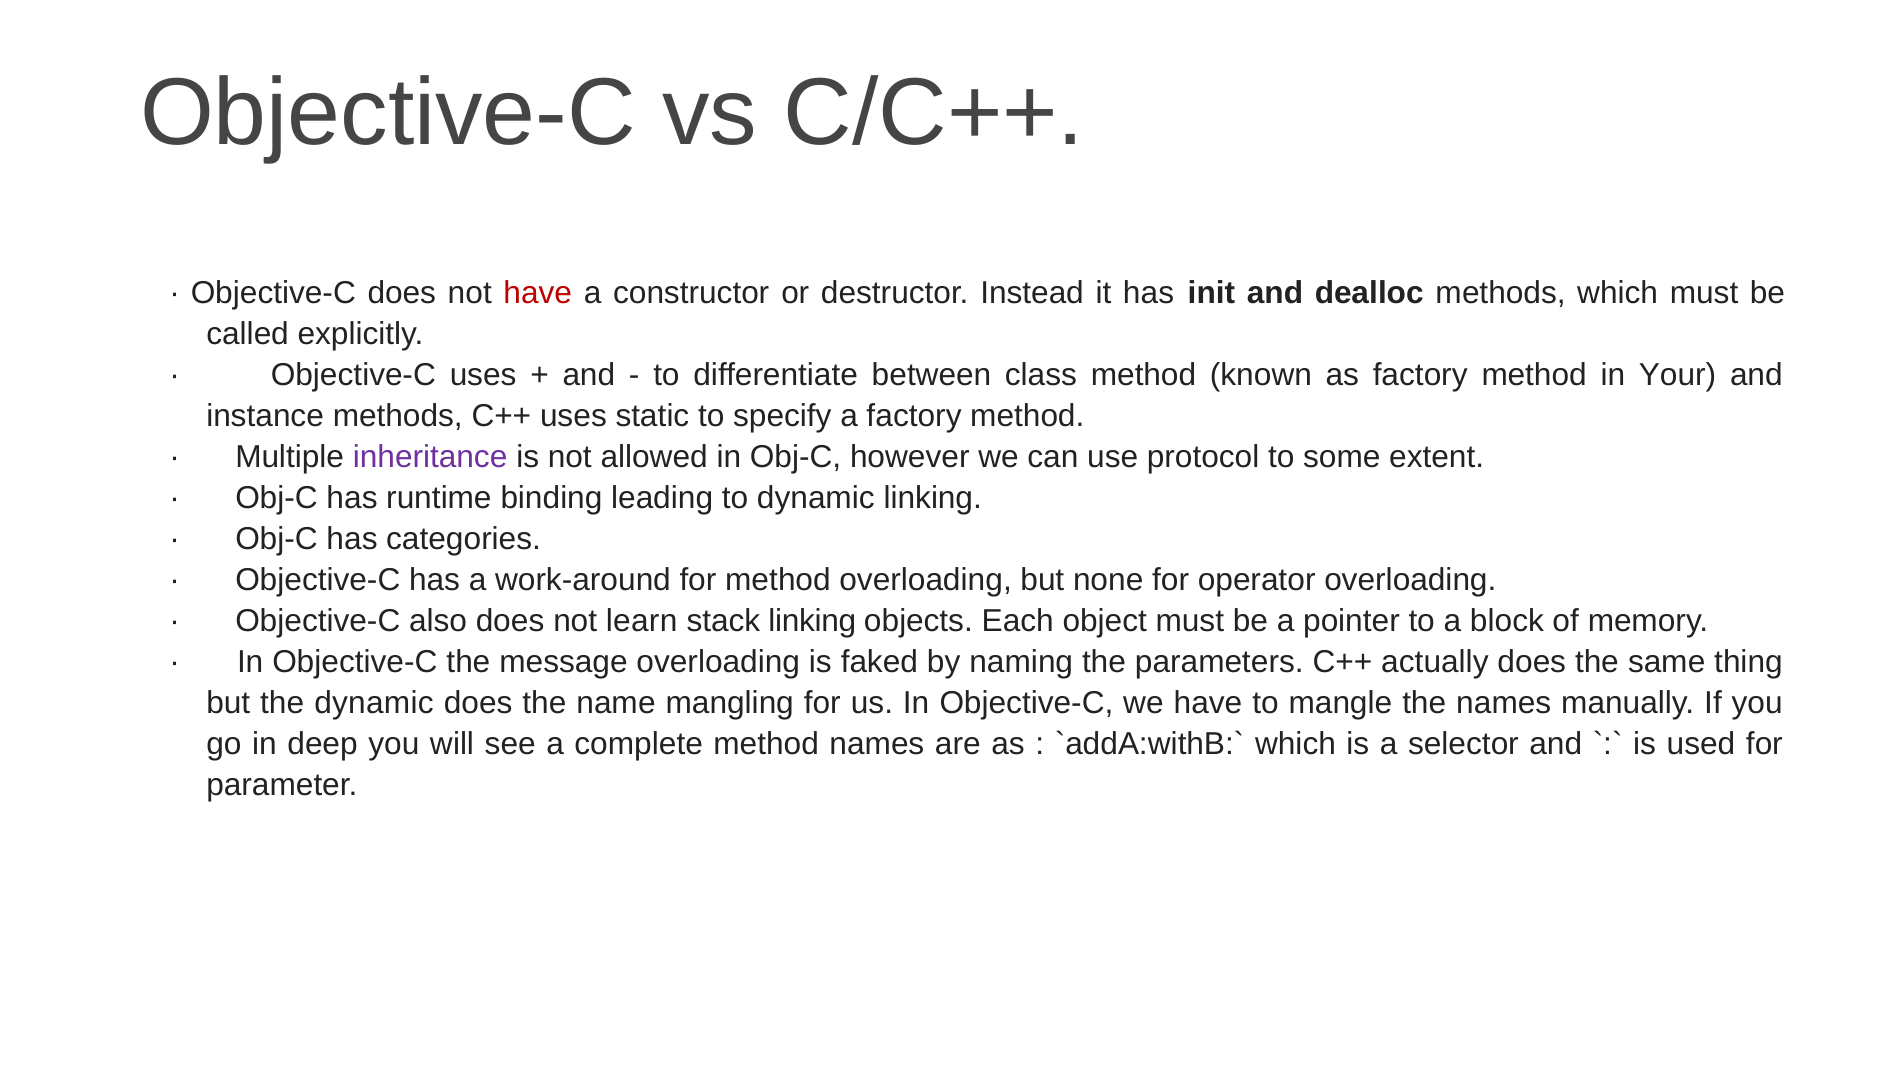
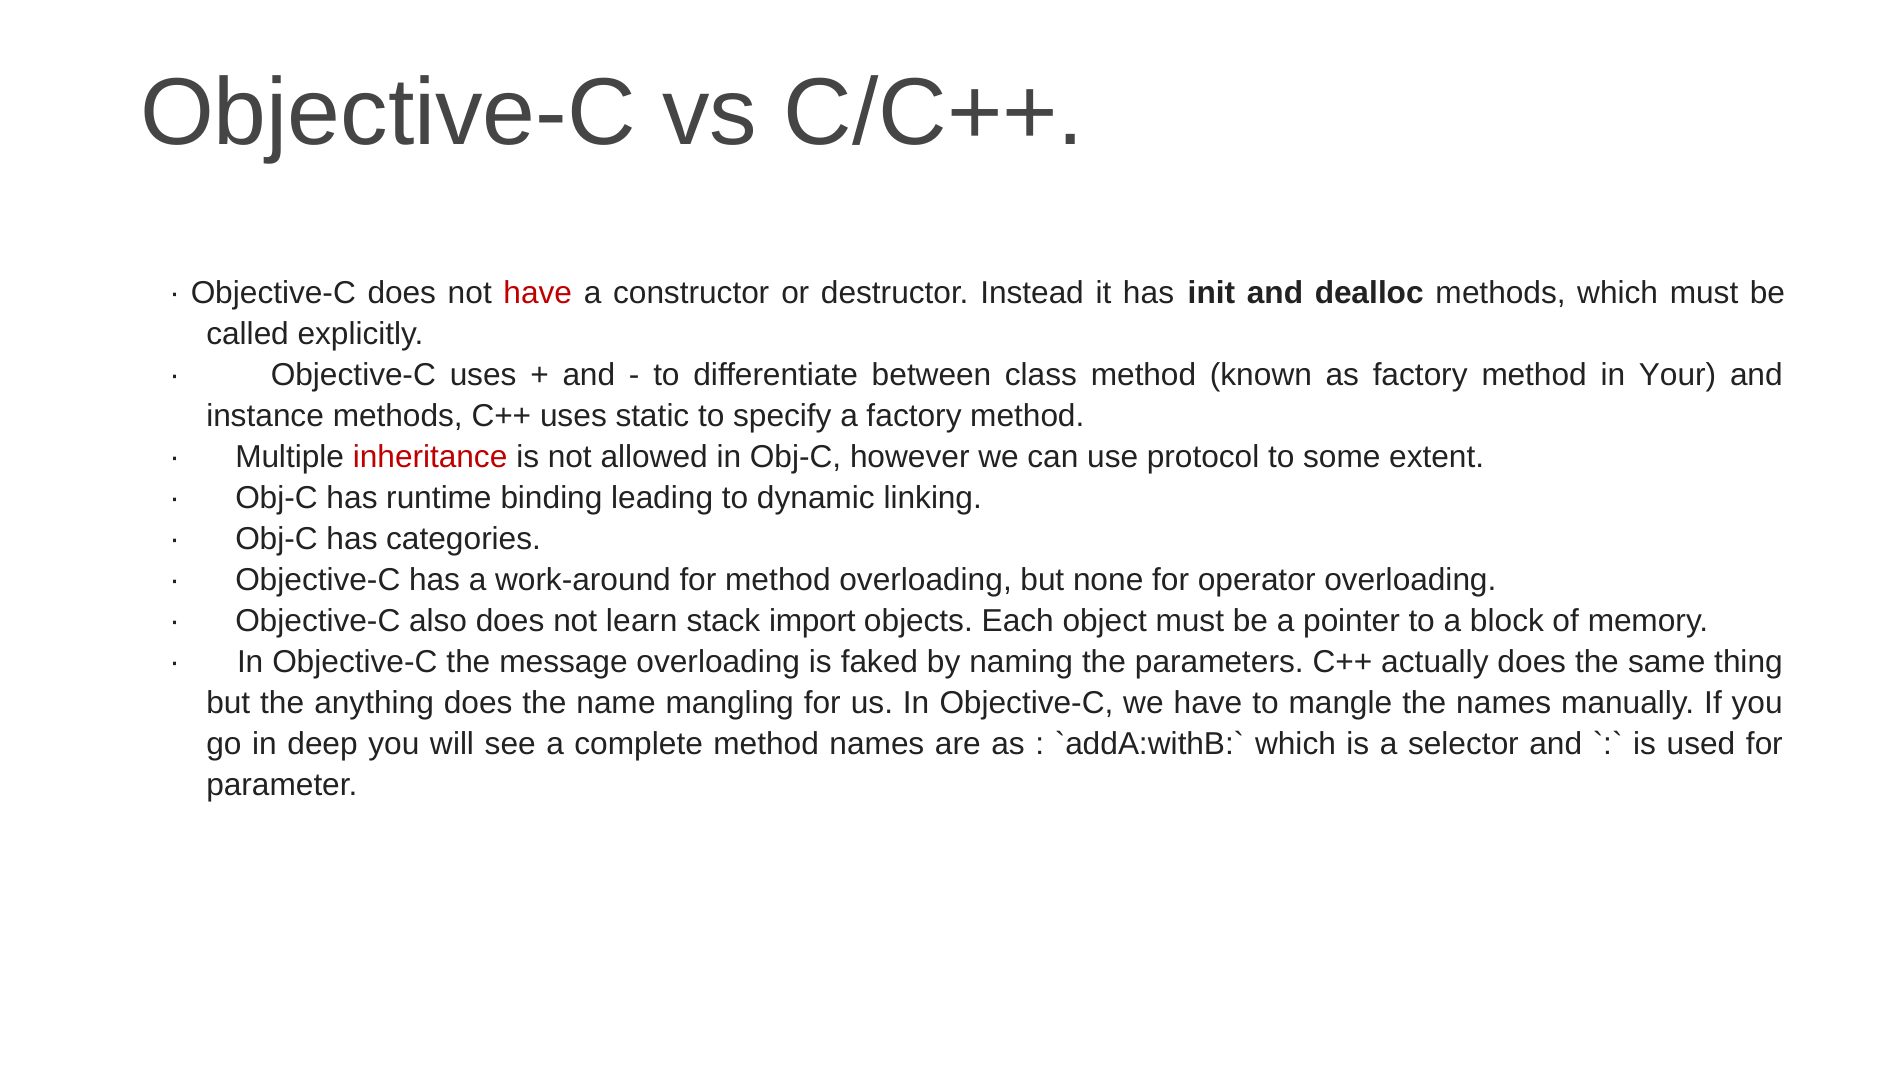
inheritance colour: purple -> red (430, 457)
stack linking: linking -> import (812, 621)
the dynamic: dynamic -> anything (374, 703)
